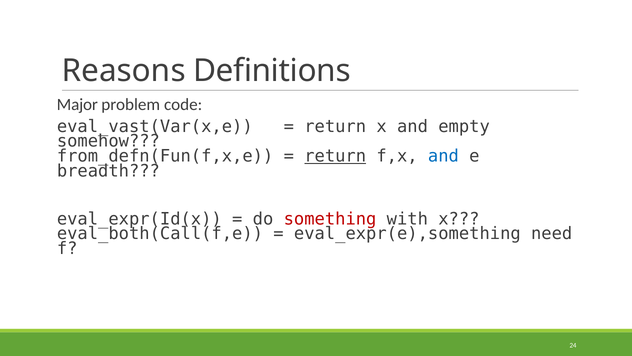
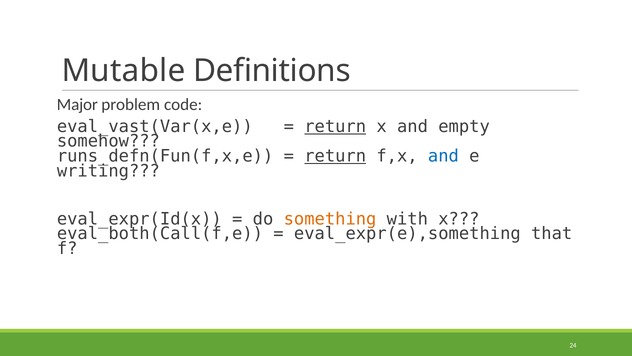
Reasons: Reasons -> Mutable (124, 71)
return underline: none -> present (335, 126)
from_defn(Fun(f,x,e: from_defn(Fun(f,x,e -> runs_defn(Fun(f,x,e (165, 156)
breadth: breadth -> writing (108, 171)
something colour: red -> orange (330, 219)
need: need -> that (552, 233)
